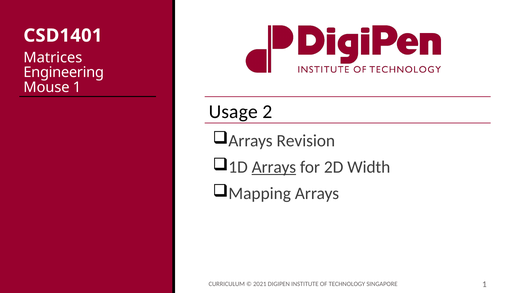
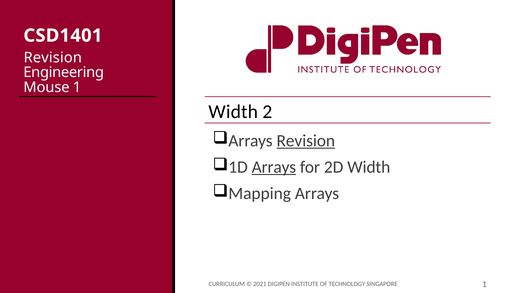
Matrices: Matrices -> Revision (53, 57)
Usage: Usage -> Width (233, 112)
Revision underline: none -> present (306, 141)
